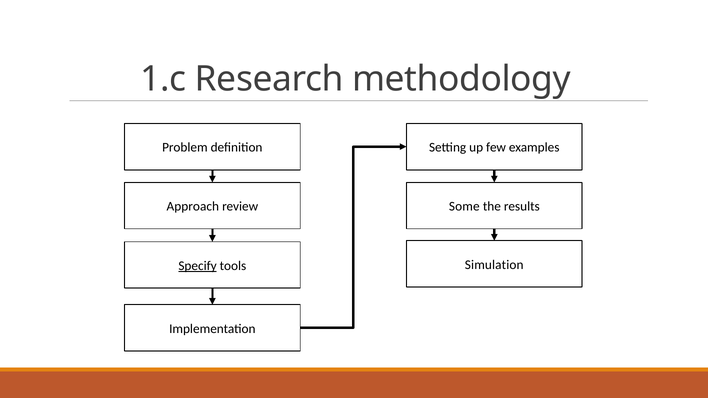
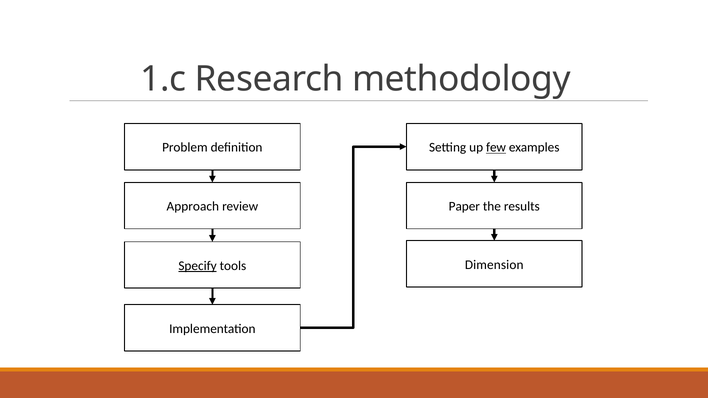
few underline: none -> present (496, 148)
Some: Some -> Paper (464, 207)
Simulation: Simulation -> Dimension (494, 265)
